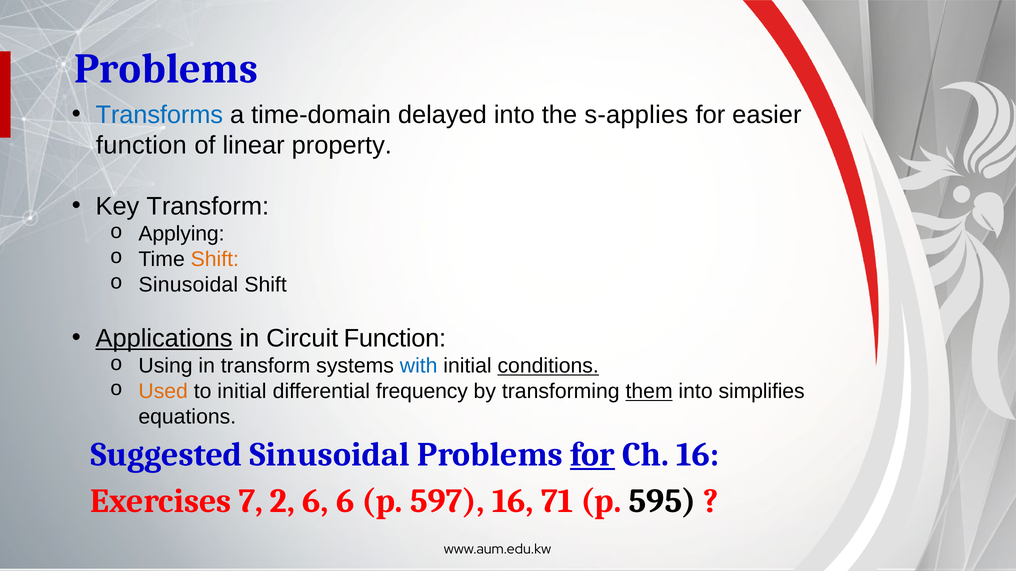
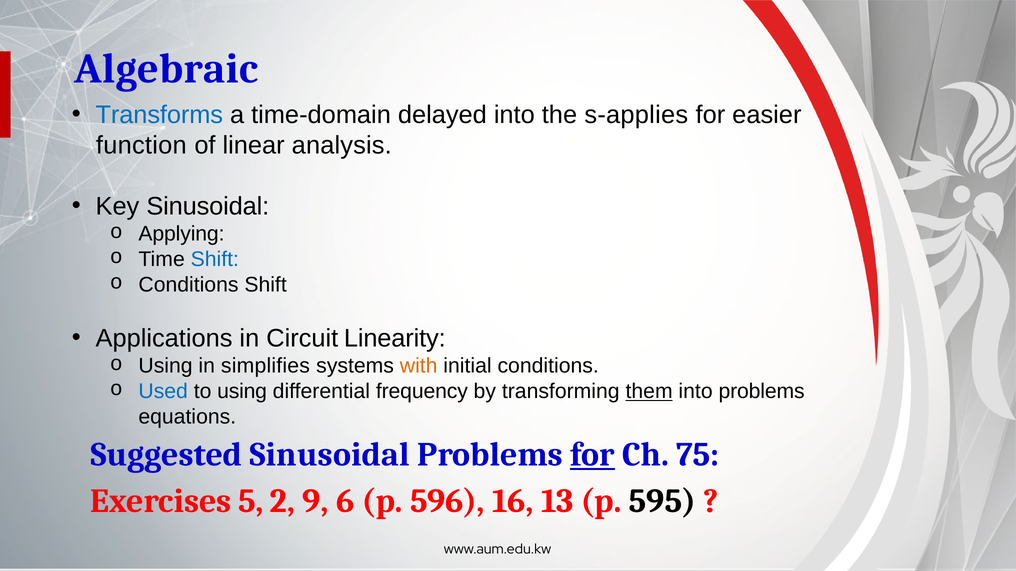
Problems: Problems -> Algebraic (166, 69)
property: property -> analysis (342, 146)
Key Transform: Transform -> Sinusoidal (208, 207)
Shift colour: orange -> blue (215, 260)
Sinusoidal: Sinusoidal -> Conditions (188, 285)
Applications underline: present -> none (164, 339)
Circuit Function: Function -> Linearity (395, 339)
in transform: transform -> simplifies (265, 366)
with colour: blue -> orange (419, 366)
conditions underline: present -> none (548, 366)
Used colour: orange -> blue (163, 392)
to initial: initial -> using (242, 392)
into simplifies: simplifies -> problems (762, 392)
Ch 16: 16 -> 75 (698, 455)
7: 7 -> 5 (251, 502)
2 6: 6 -> 9 (315, 502)
597: 597 -> 596 (447, 502)
71: 71 -> 13 (557, 502)
